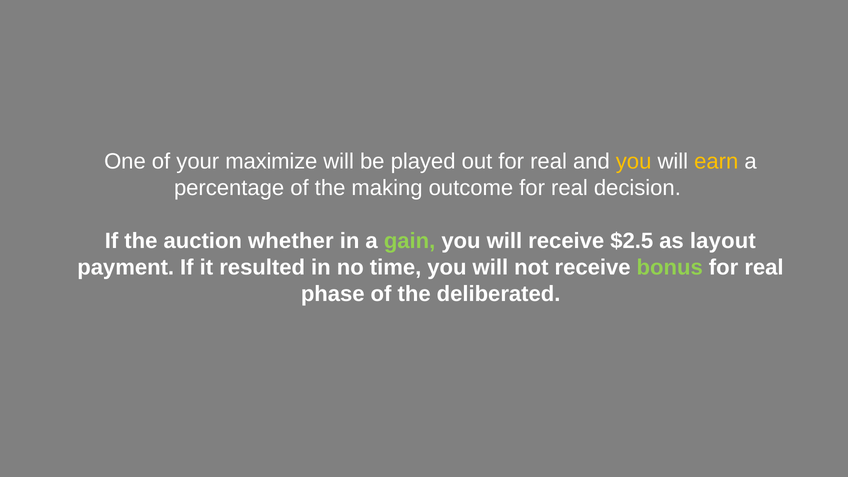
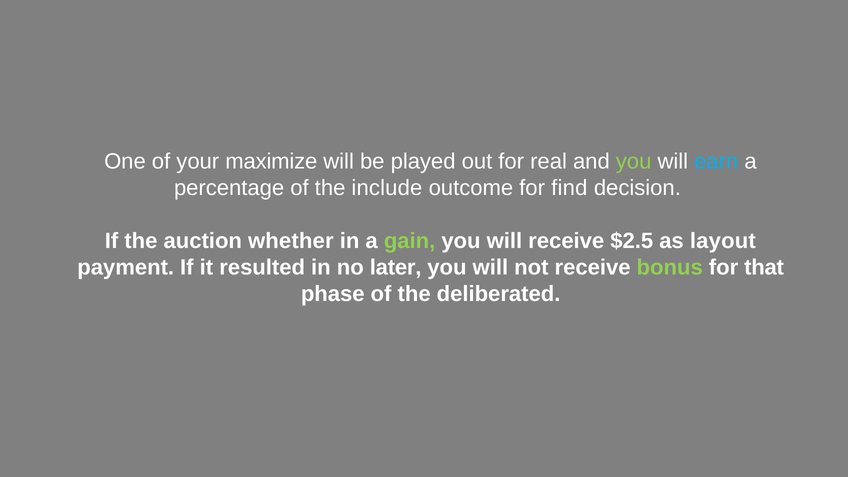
you colour: yellow -> light green (634, 161)
earn colour: yellow -> light blue (716, 161)
making: making -> include (387, 188)
outcome for real: real -> find (569, 188)
time: time -> later (396, 267)
real: real -> that (764, 267)
